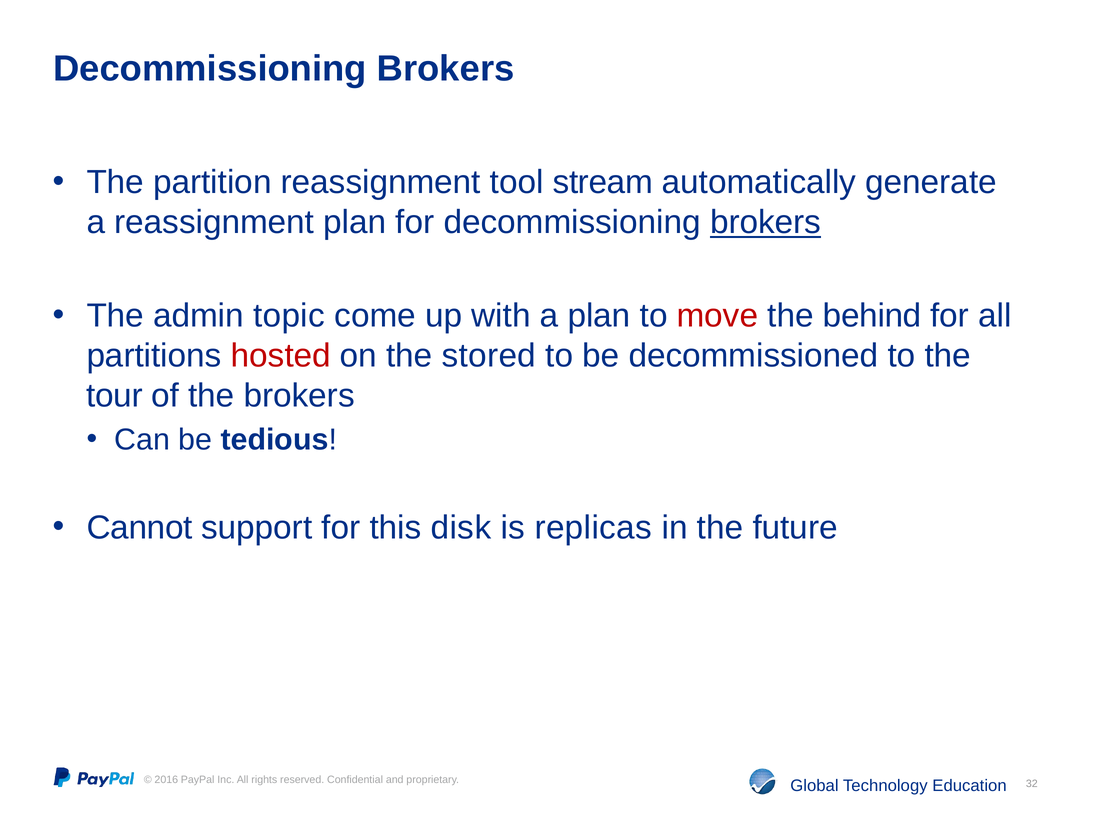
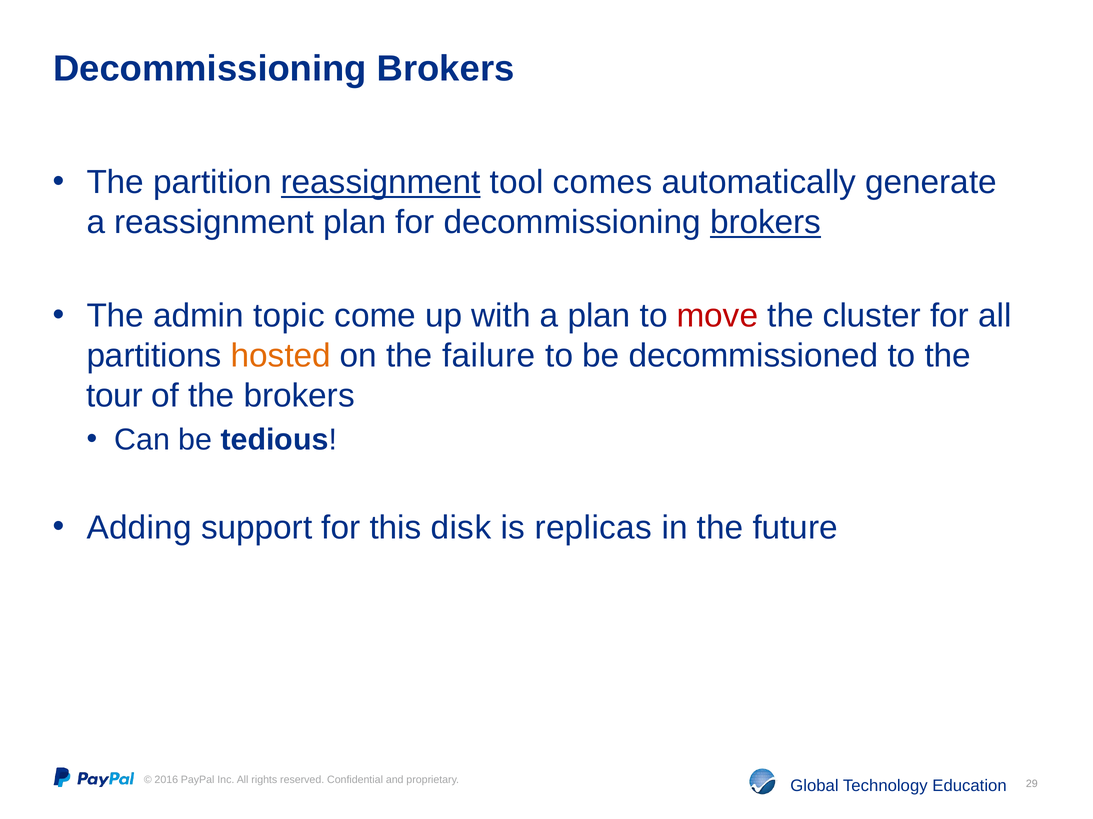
reassignment underline: none -> present (381, 183)
stream: stream -> comes (602, 183)
behind: behind -> cluster (872, 316)
hosted colour: red -> orange (281, 356)
stored: stored -> failure (489, 356)
Cannot: Cannot -> Adding (139, 528)
32: 32 -> 29 (1032, 784)
